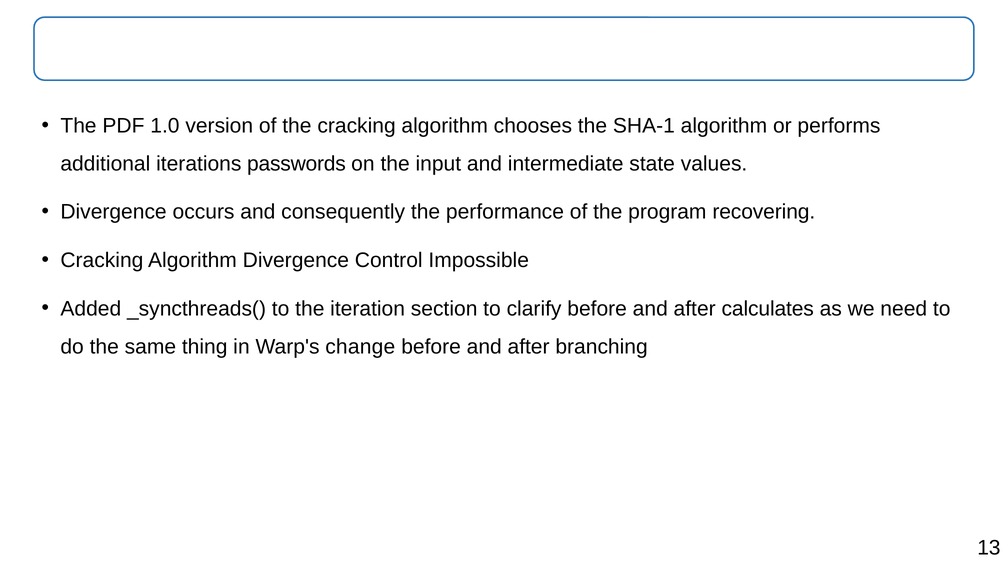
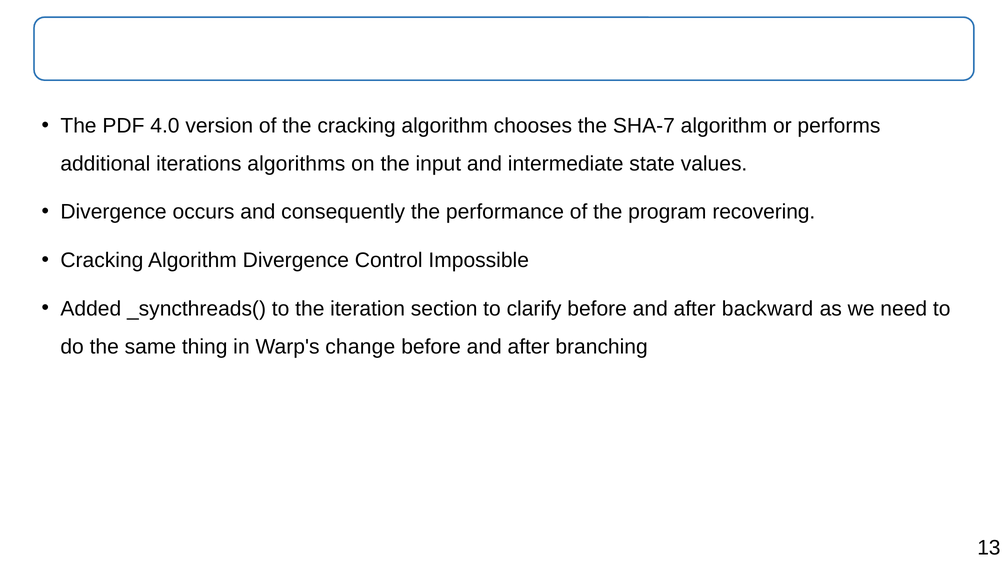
1.0: 1.0 -> 4.0 (165, 126)
SHA-1: SHA-1 -> SHA-7 (644, 126)
passwords: passwords -> algorithms (296, 164)
calculates: calculates -> backward (768, 309)
